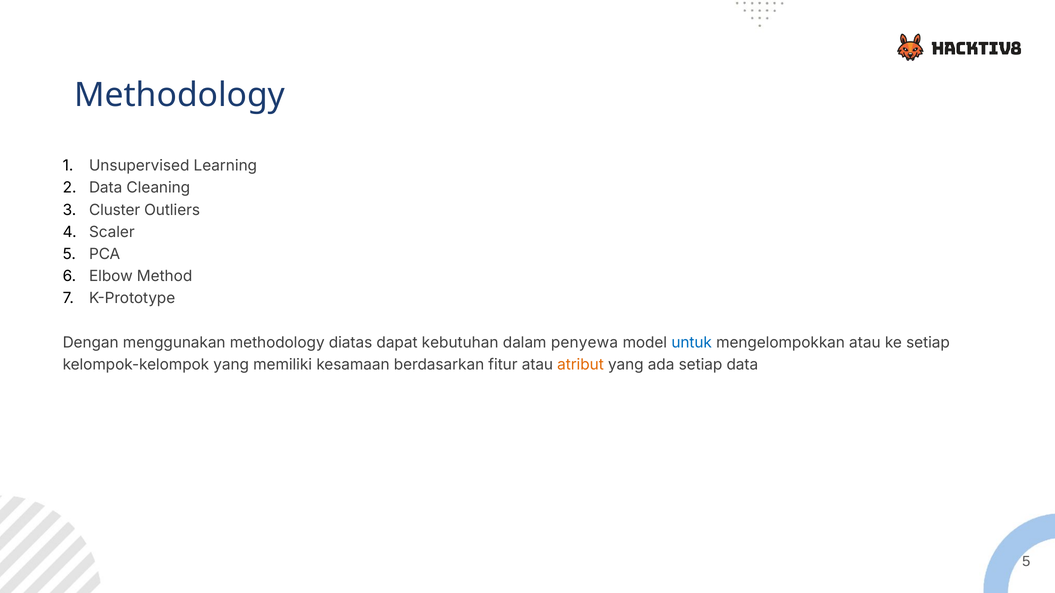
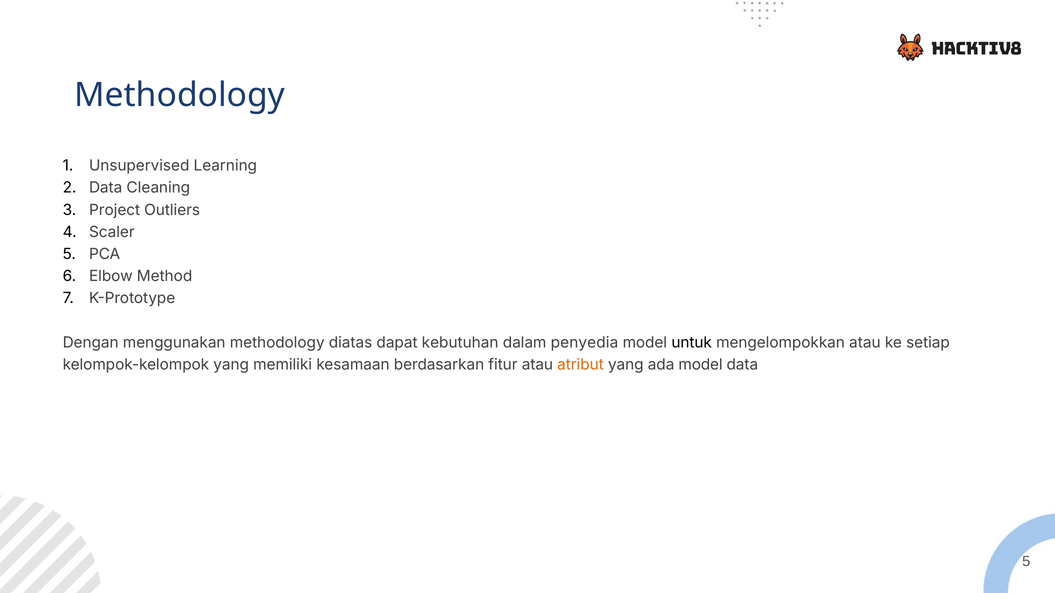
Cluster: Cluster -> Project (115, 210)
penyewa: penyewa -> penyedia (584, 343)
untuk colour: blue -> black (692, 343)
ada setiap: setiap -> model (701, 365)
